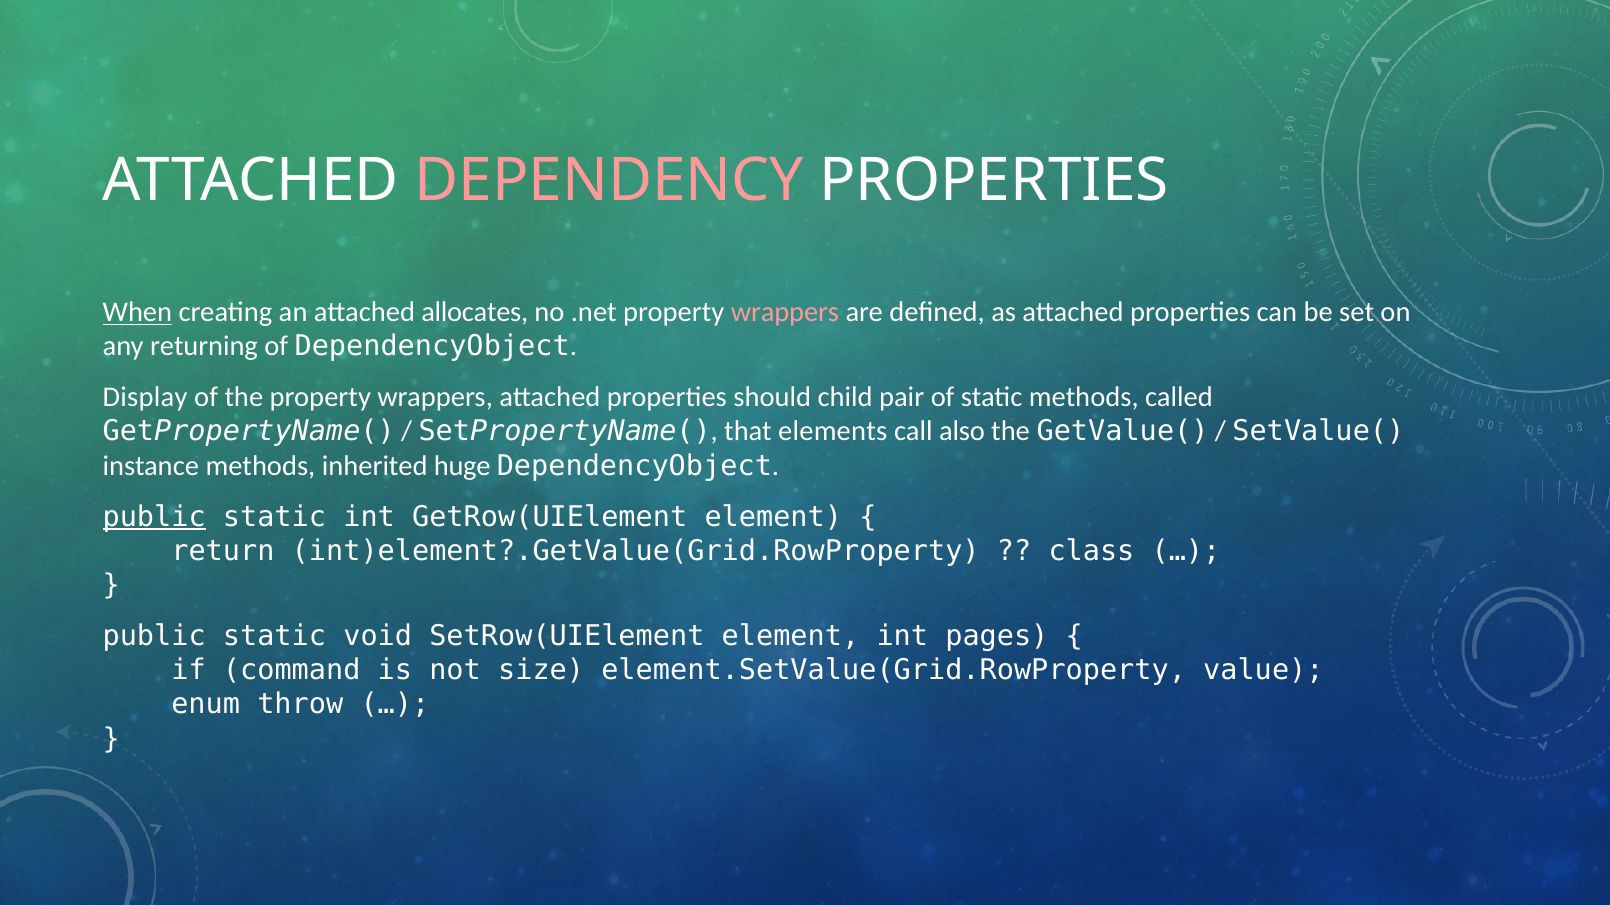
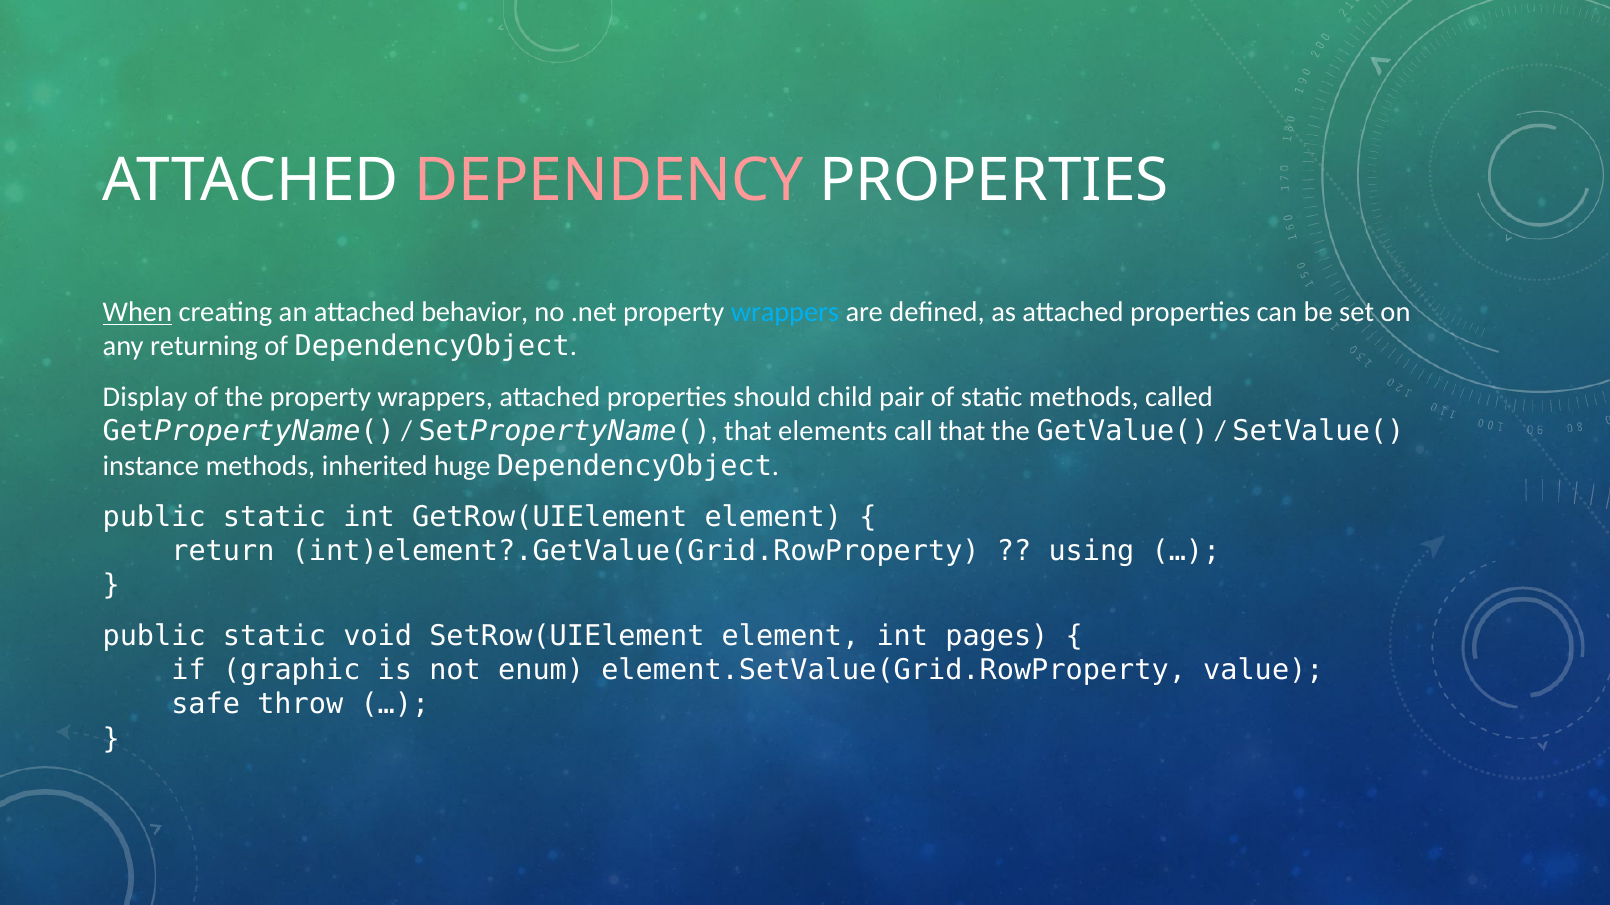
allocates: allocates -> behavior (475, 312)
wrappers colour: pink -> light blue (785, 312)
call also: also -> that (962, 432)
public underline: present -> none (154, 517)
class: class -> using (1091, 551)
command: command -> graphic (292, 671)
size: size -> enum (541, 671)
enum: enum -> safe (206, 705)
